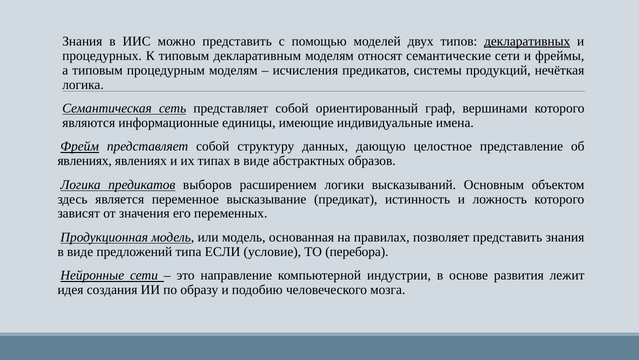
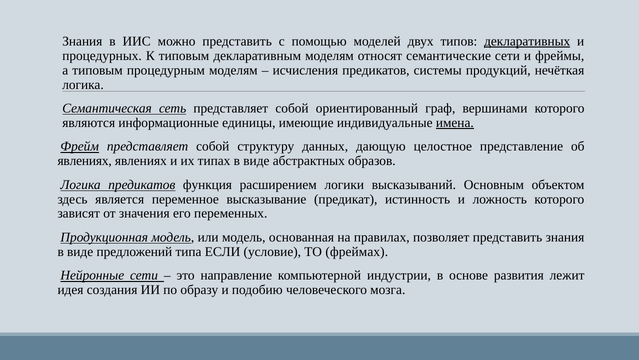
имена underline: none -> present (455, 123)
выборов: выборов -> функция (207, 184)
перебора: перебора -> фреймах (357, 251)
